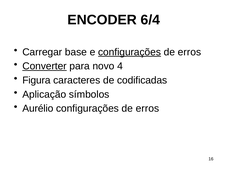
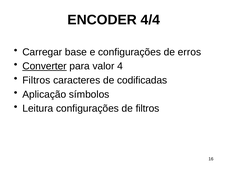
6/4: 6/4 -> 4/4 (150, 20)
configurações underline: present -> none (130, 52)
novo: novo -> valor (103, 66)
Figura: Figura -> Filtros (36, 80)
Aurélio: Aurélio -> Leitura (38, 109)
erros: erros -> filtros (148, 109)
